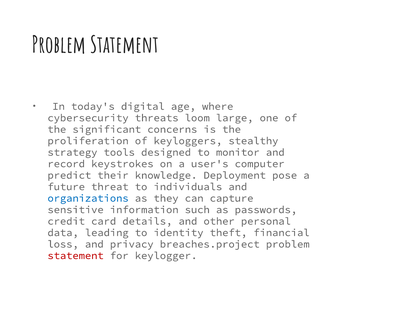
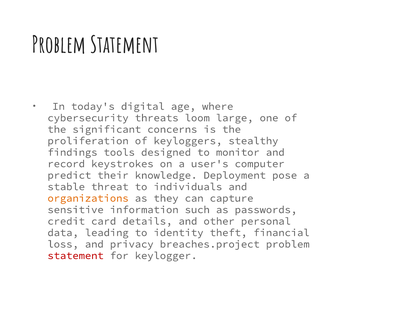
strategy: strategy -> findings (72, 152)
future: future -> stable (66, 187)
organizations colour: blue -> orange (88, 198)
